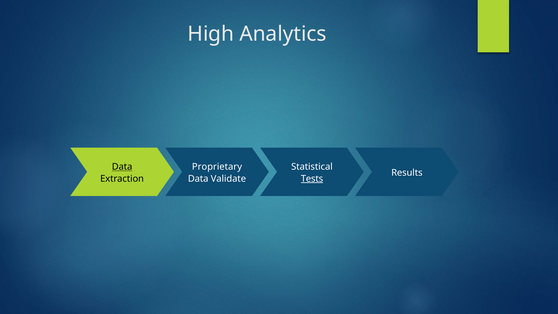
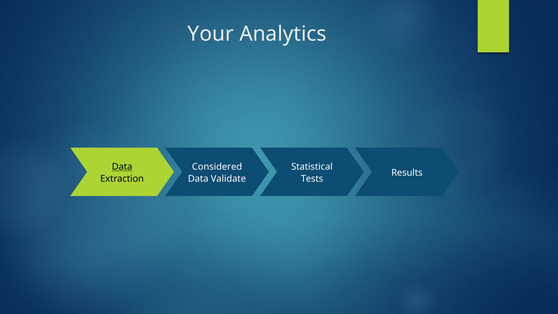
High: High -> Your (211, 34)
Proprietary: Proprietary -> Considered (217, 167)
Tests underline: present -> none (312, 179)
